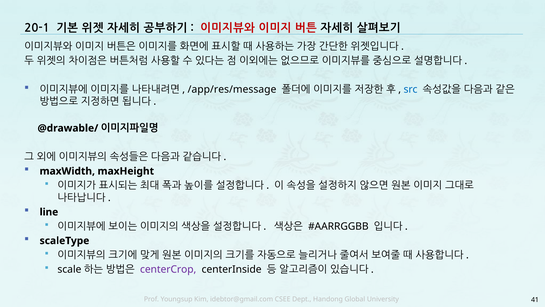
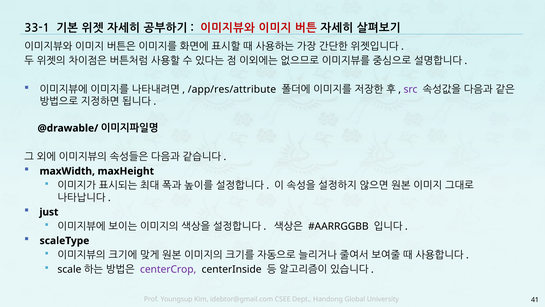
20-1: 20-1 -> 33-1 (37, 28)
/app/res/message: /app/res/message -> /app/res/attribute (232, 89)
src colour: blue -> purple (411, 89)
line: line -> just (49, 212)
